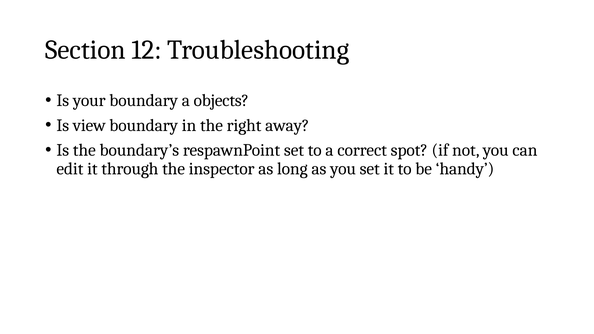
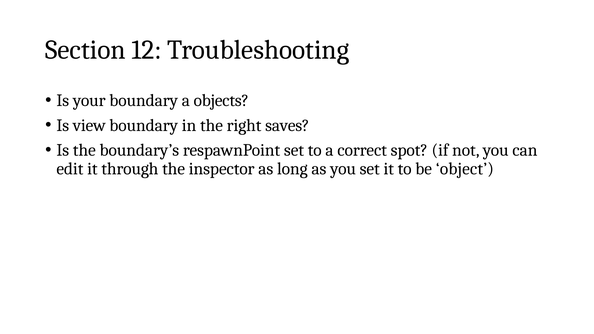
away: away -> saves (287, 125)
handy: handy -> object (465, 169)
